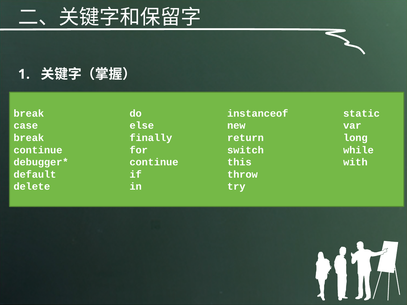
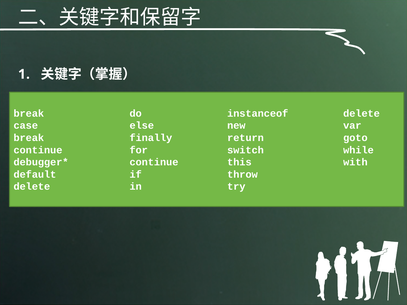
instanceof static: static -> delete (362, 114)
long: long -> goto (355, 138)
